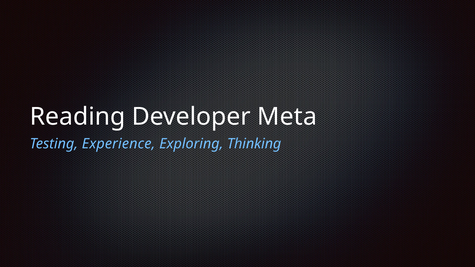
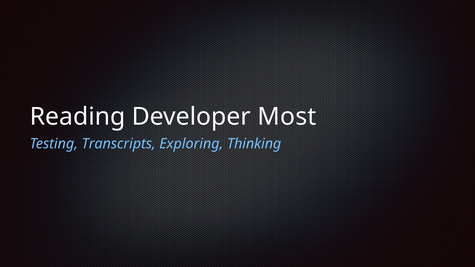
Meta: Meta -> Most (287, 117)
Experience: Experience -> Transcripts (119, 144)
